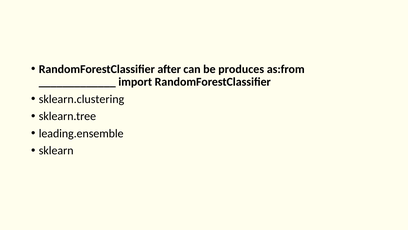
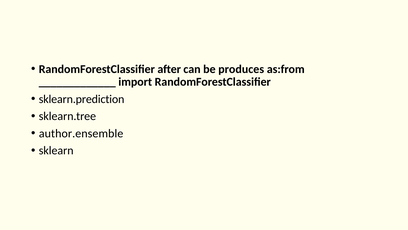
sklearn.clustering: sklearn.clustering -> sklearn.prediction (82, 99)
leading.ensemble: leading.ensemble -> author.ensemble (81, 133)
